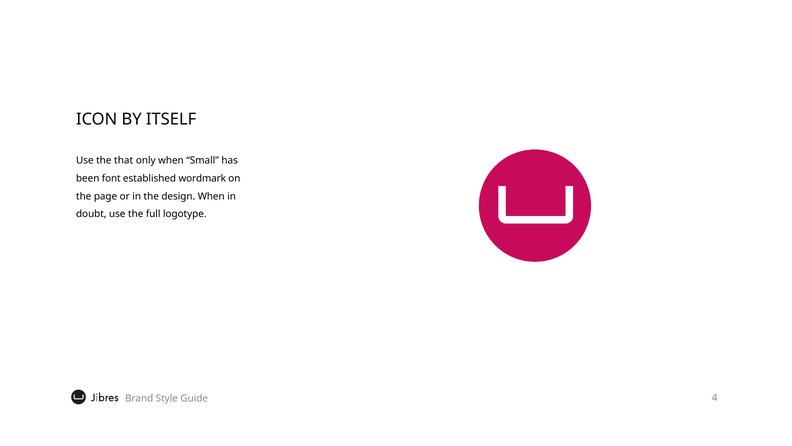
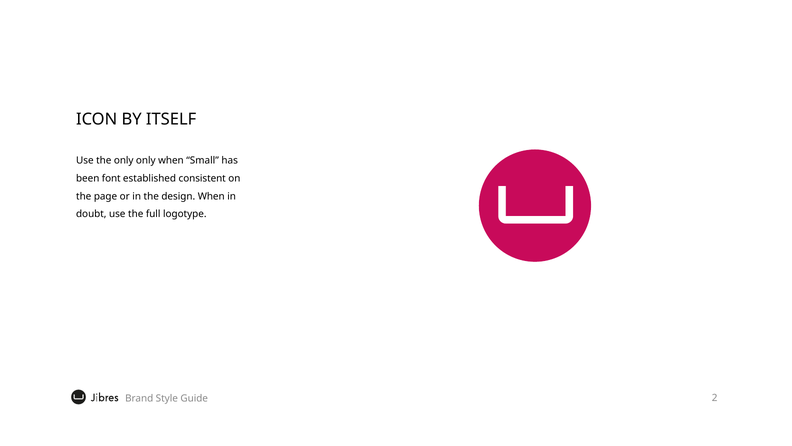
the that: that -> only (124, 161)
wordmark: wordmark -> consistent (202, 178)
4: 4 -> 2 (715, 397)
